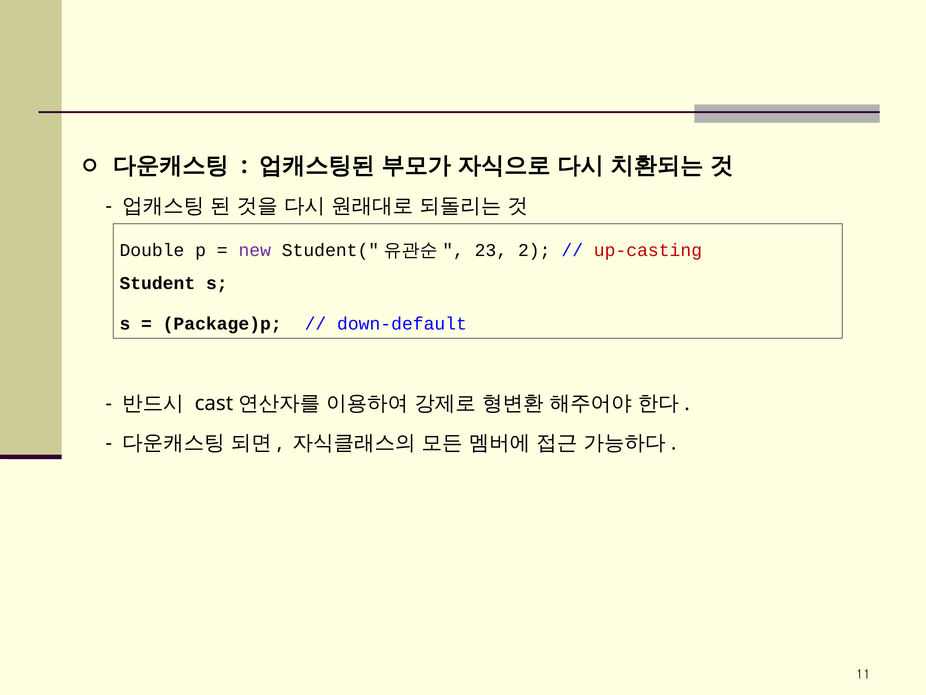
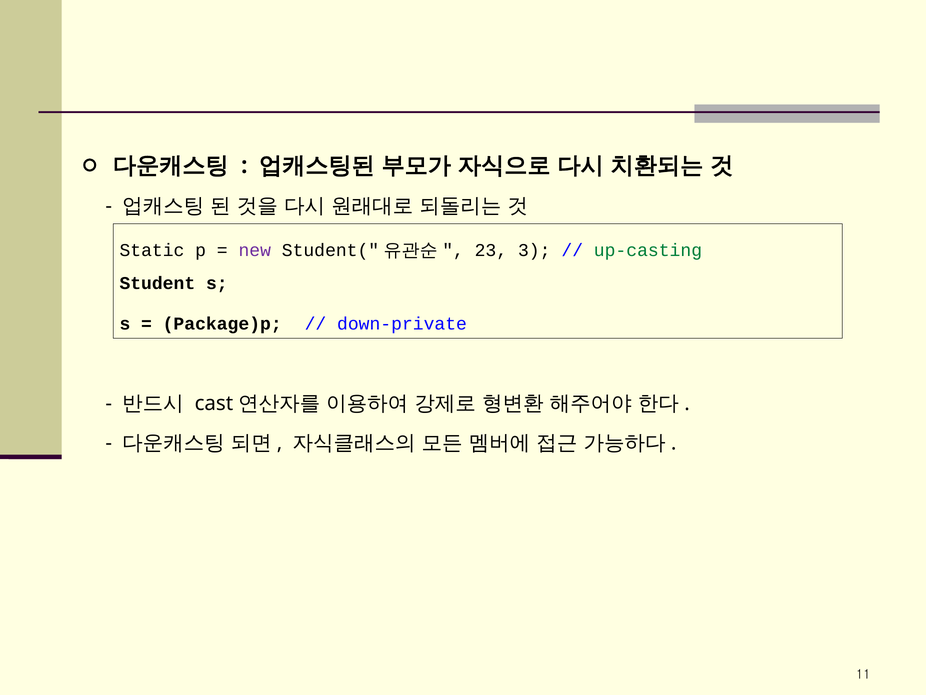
Double: Double -> Static (152, 250)
2: 2 -> 3 (534, 250)
up-casting colour: red -> green (648, 250)
down-default: down-default -> down-private (402, 323)
